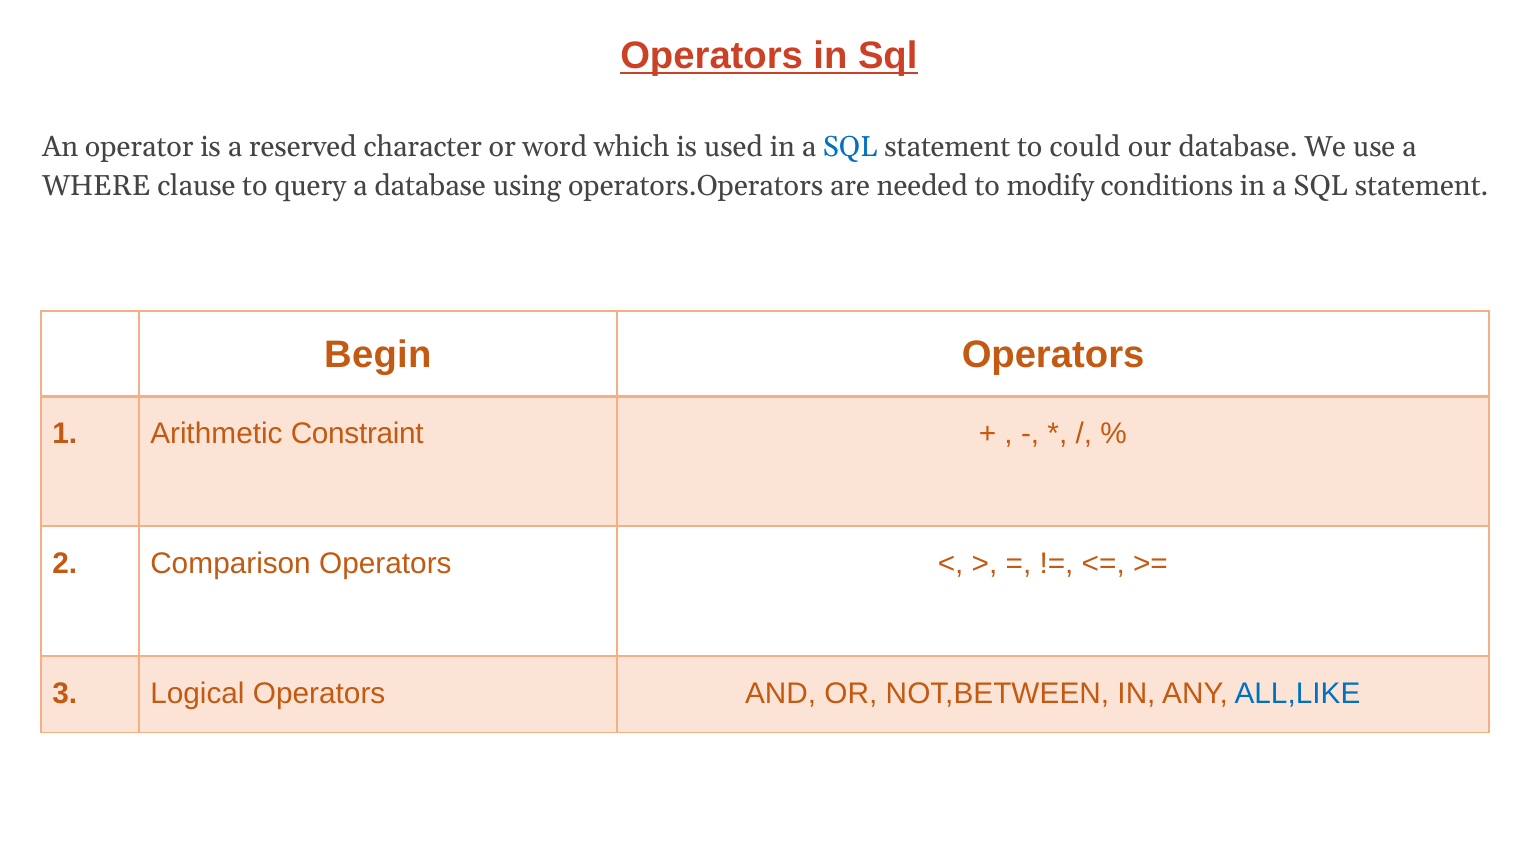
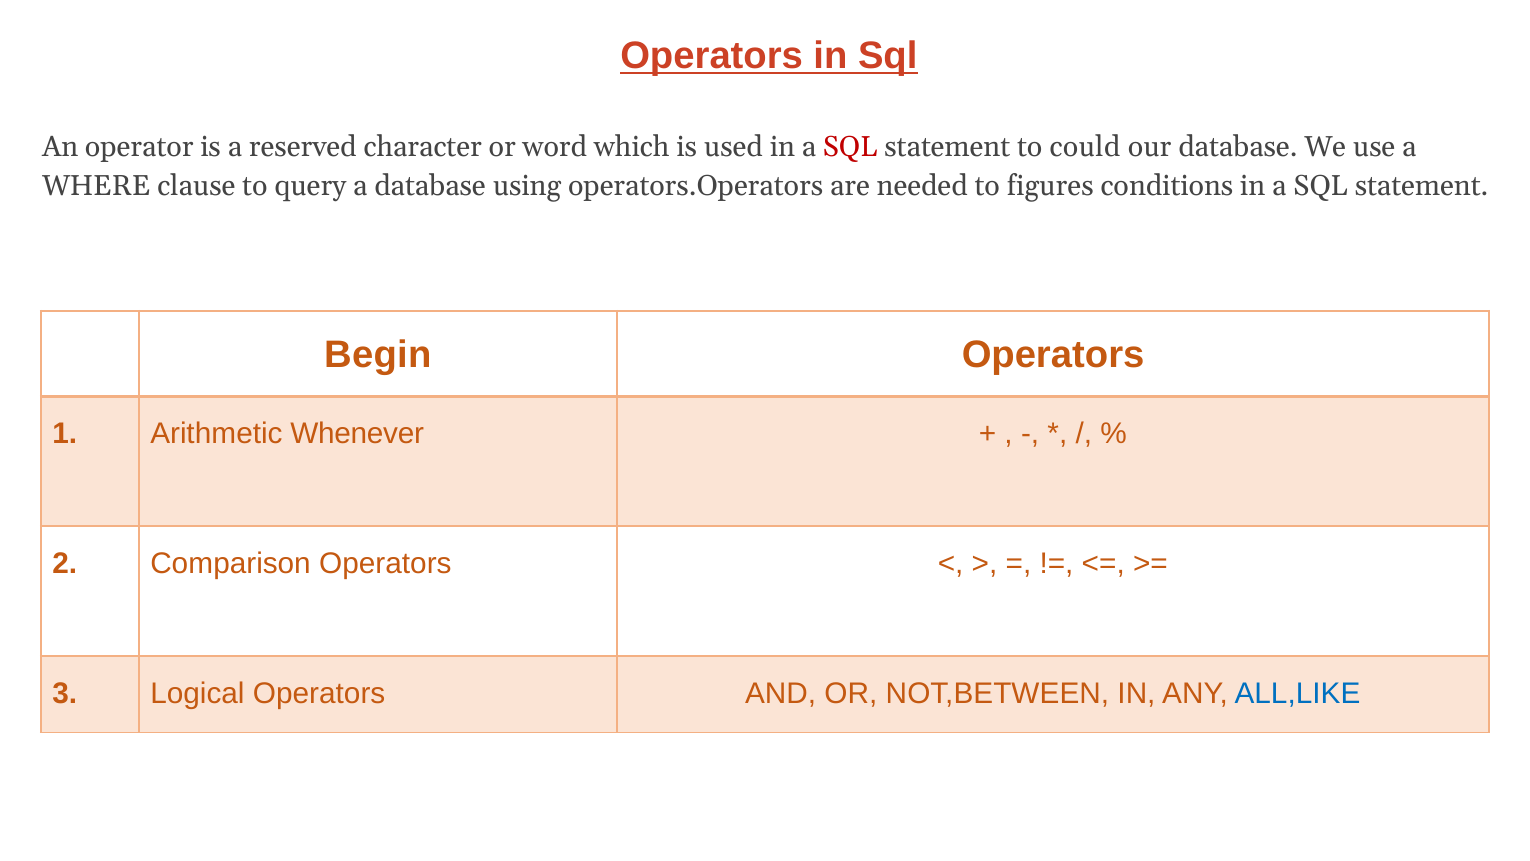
SQL colour: blue -> red (850, 146)
modify: modify -> figures (1050, 186)
Constraint: Constraint -> Whenever (357, 434)
